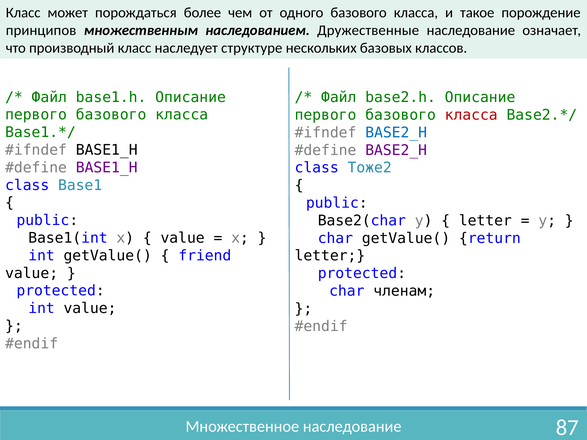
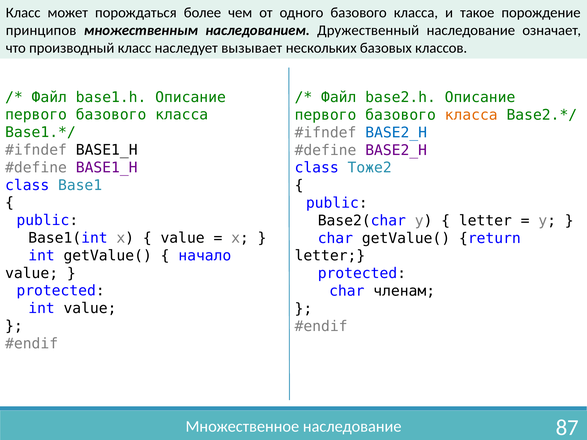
Дружественные: Дружественные -> Дружественный (368, 30)
структуре: структуре -> вызывает (252, 48)
класса colour: red -> orange (471, 115)
friend: friend -> начало (205, 256)
